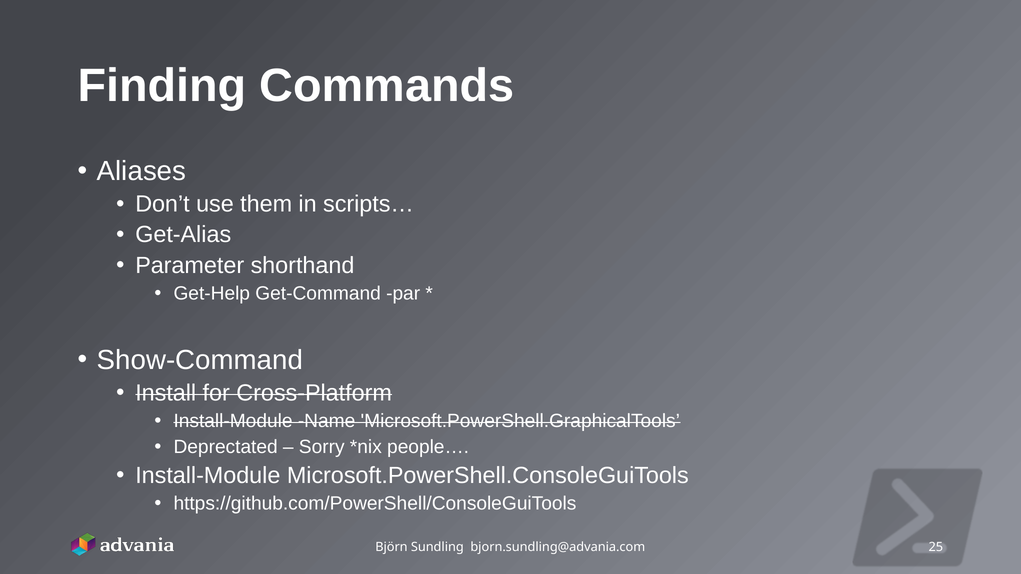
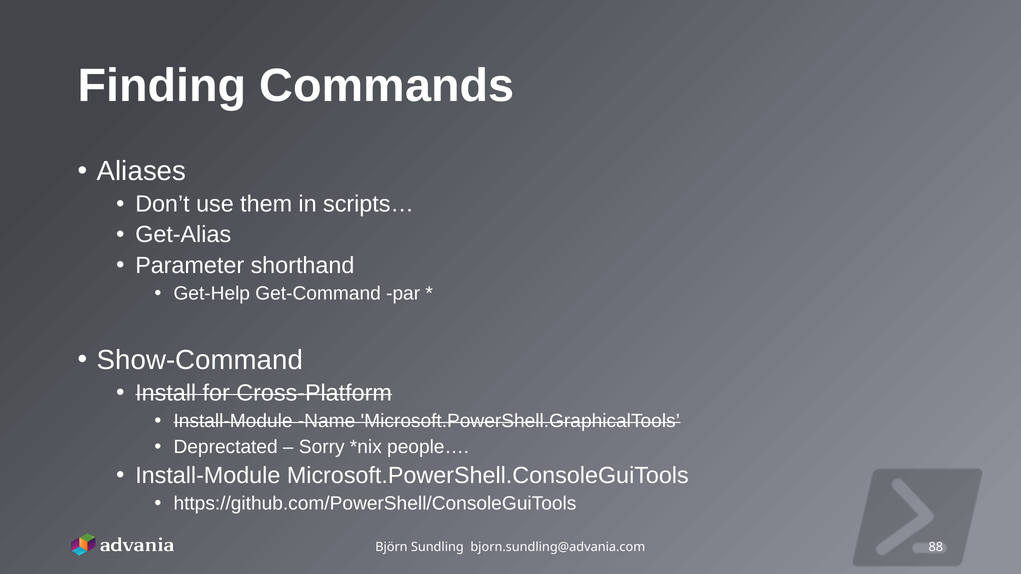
25: 25 -> 88 (936, 547)
